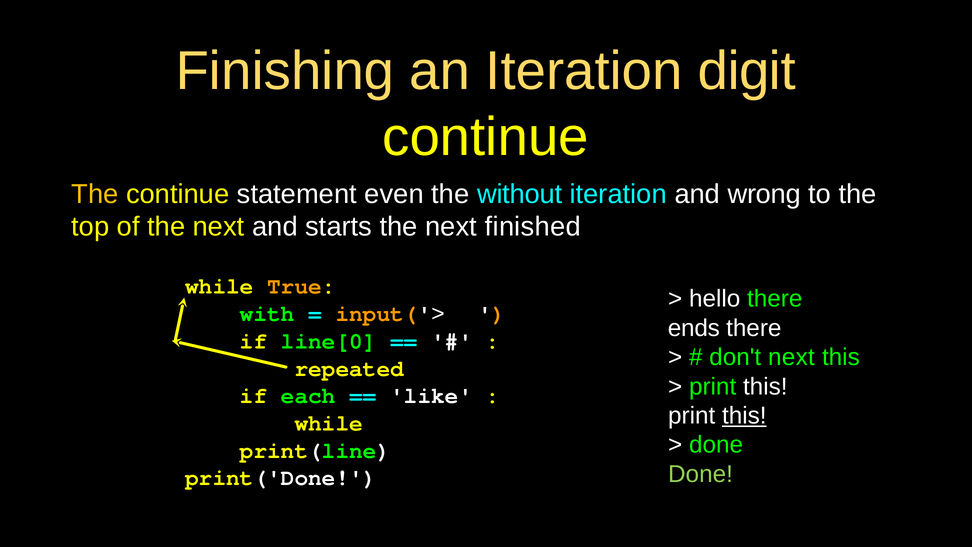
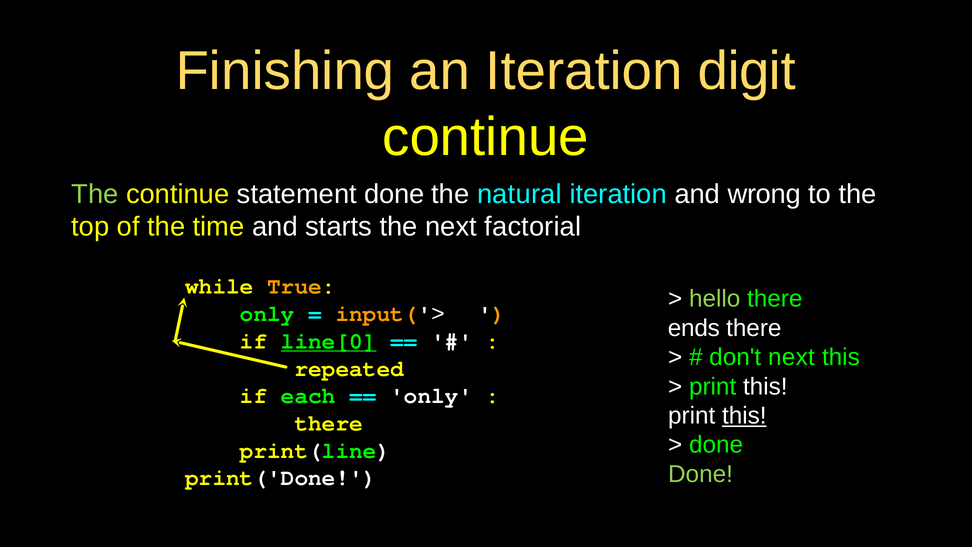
The colour: yellow -> light green (95, 194)
statement even: even -> done (394, 194)
without: without -> natural (519, 194)
of the next: next -> time (219, 227)
finished: finished -> factorial (533, 227)
hello colour: white -> light green (715, 299)
with: with -> only (267, 314)
line[0 underline: none -> present (329, 341)
like: like -> only (431, 396)
while: while -> there (329, 423)
